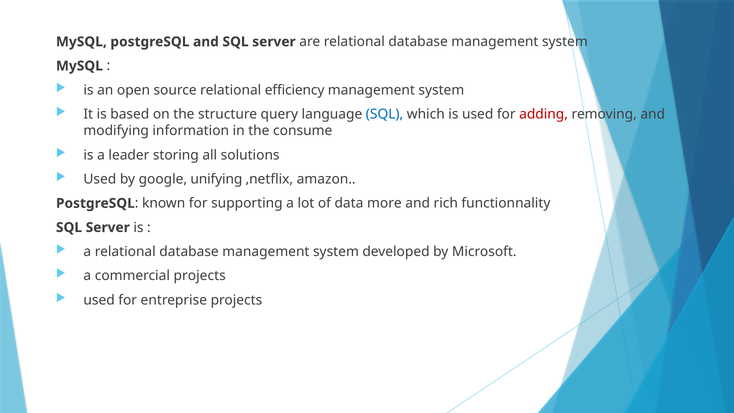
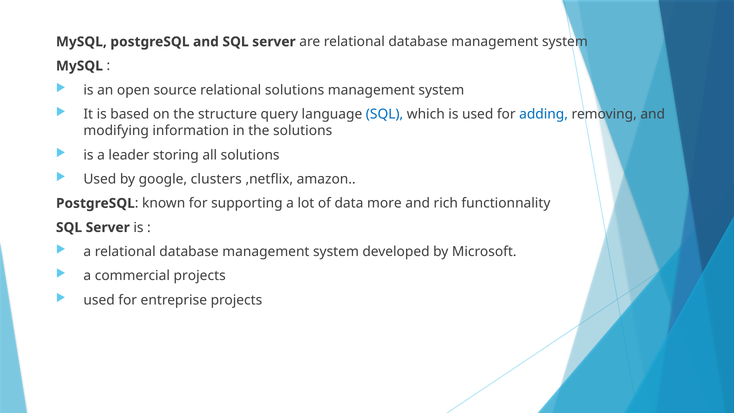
relational efficiency: efficiency -> solutions (295, 90)
adding colour: red -> blue (544, 114)
the consume: consume -> solutions (303, 131)
unifying: unifying -> clusters (216, 179)
